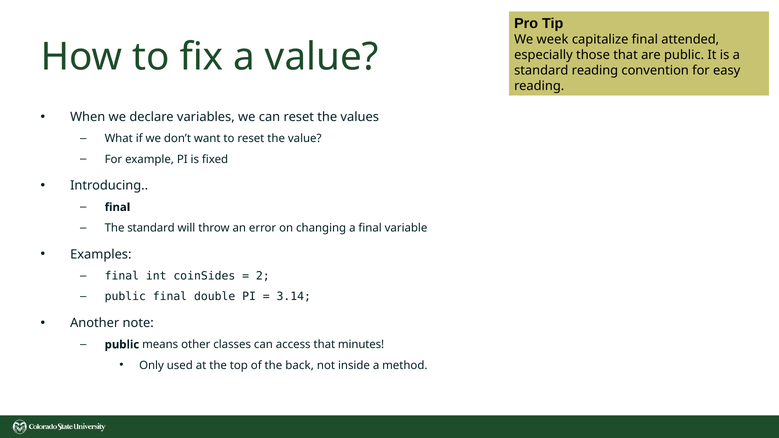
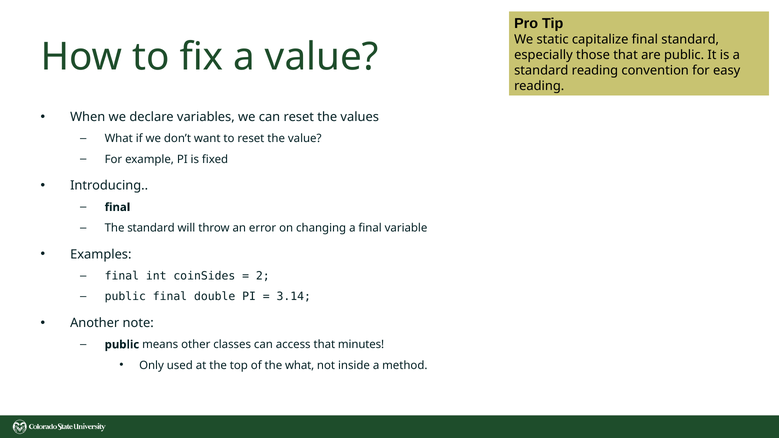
week: week -> static (553, 40)
final attended: attended -> standard (690, 40)
the back: back -> what (300, 366)
